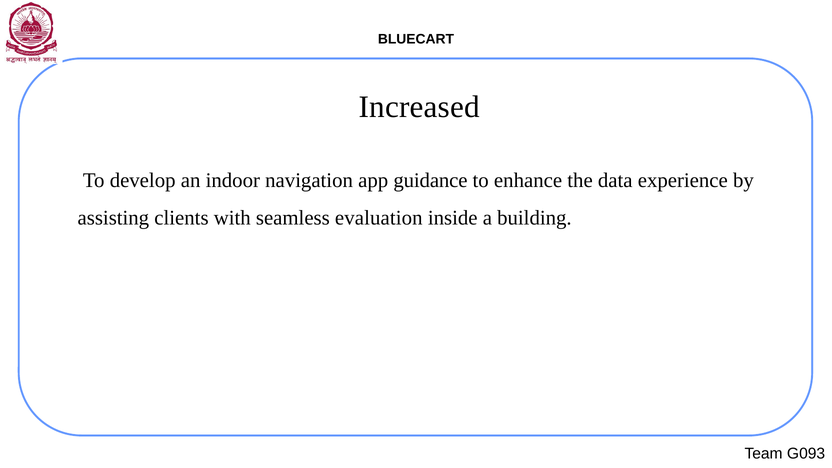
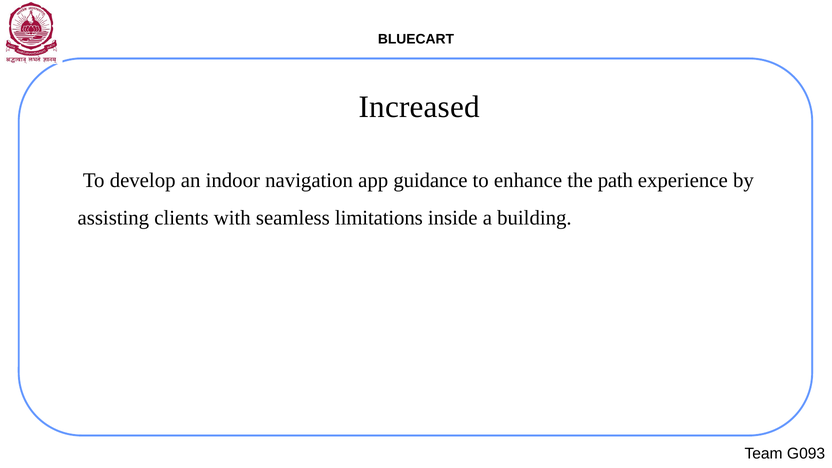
data: data -> path (615, 180)
evaluation: evaluation -> limitations (379, 218)
